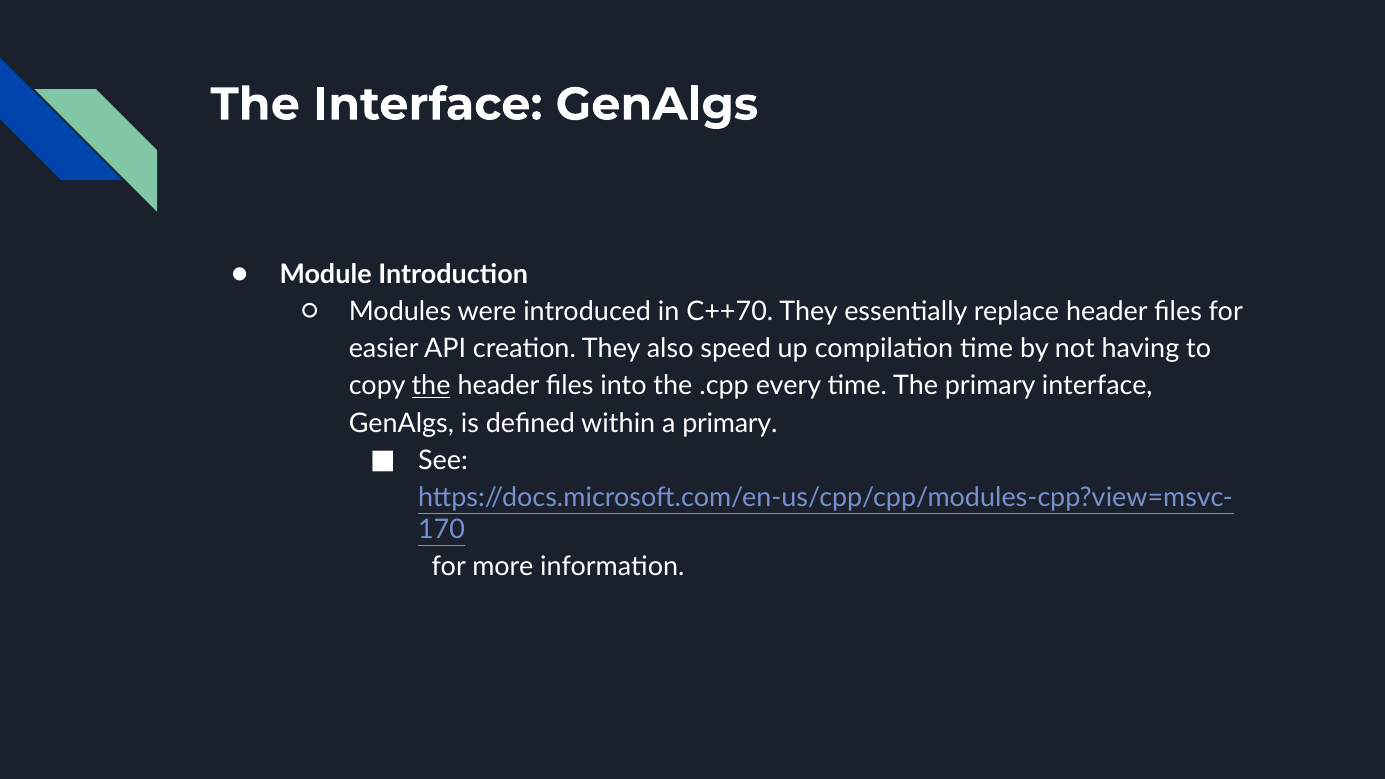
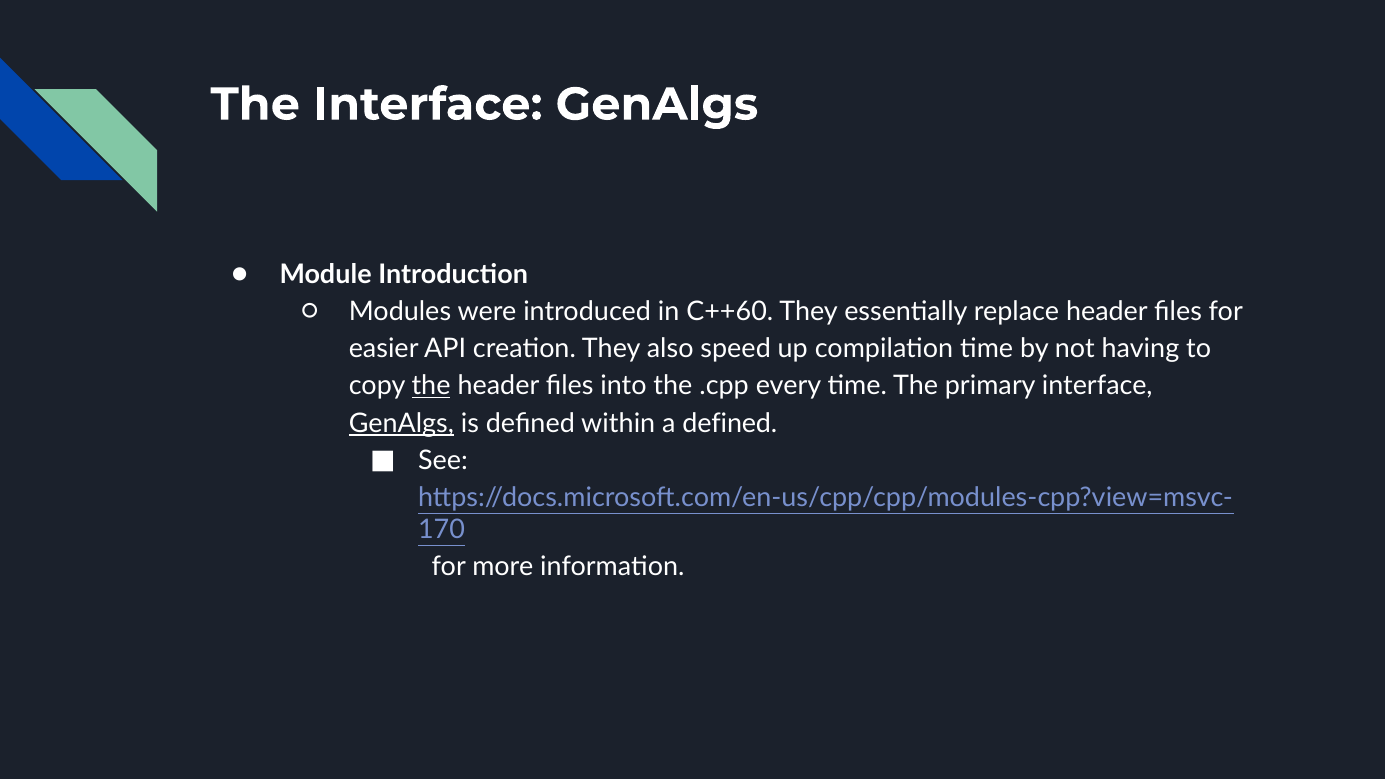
C++70: C++70 -> C++60 (730, 311)
GenAlgs underline: none -> present (401, 423)
a primary: primary -> defined (730, 423)
